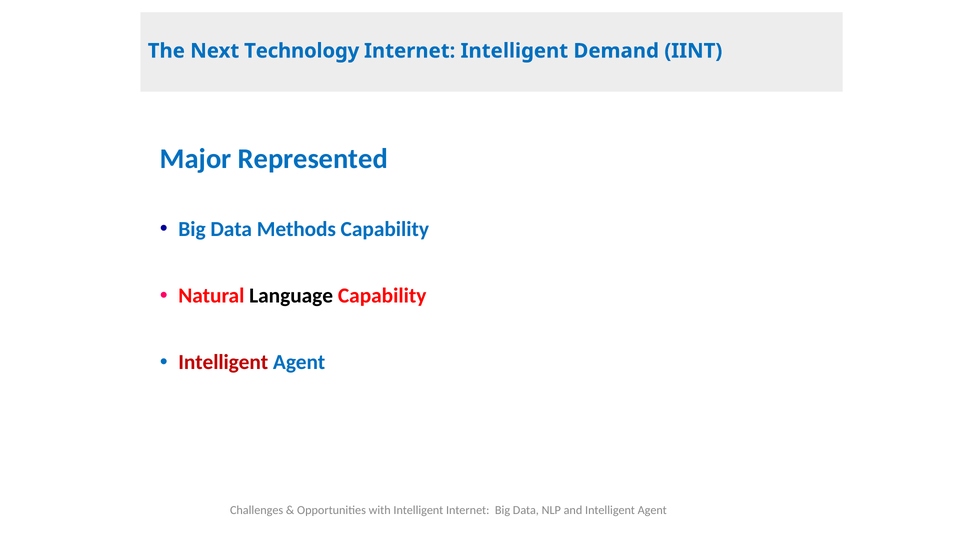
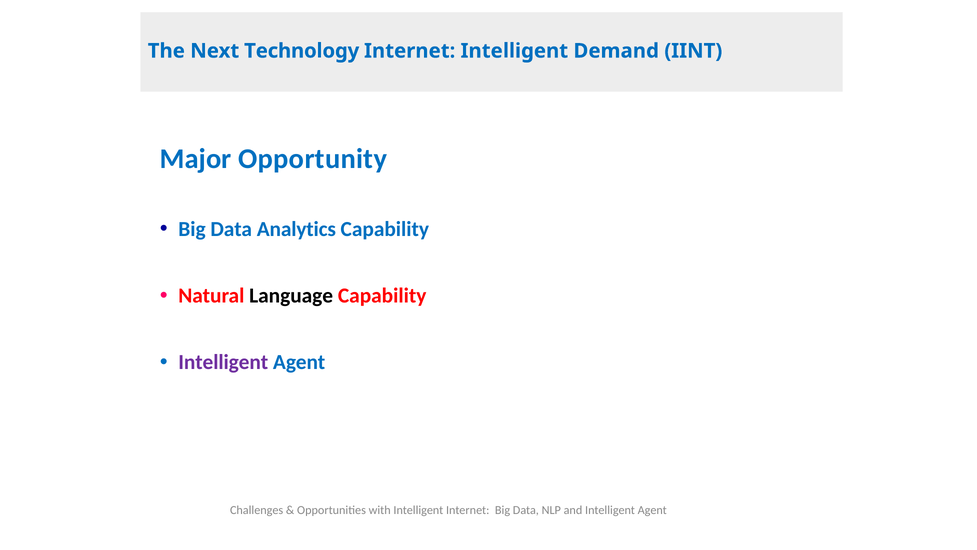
Represented: Represented -> Opportunity (313, 159)
Methods: Methods -> Analytics (296, 229)
Intelligent colour: red -> purple (223, 362)
